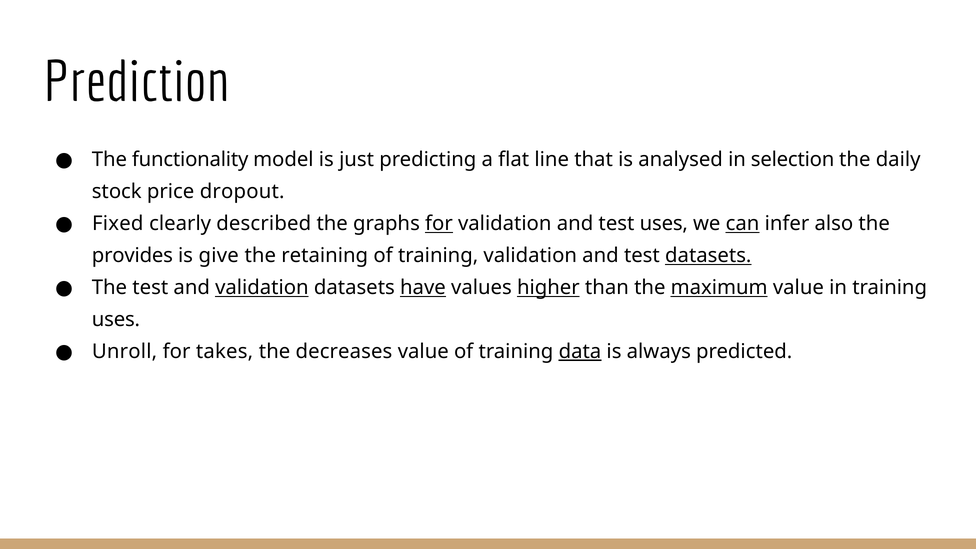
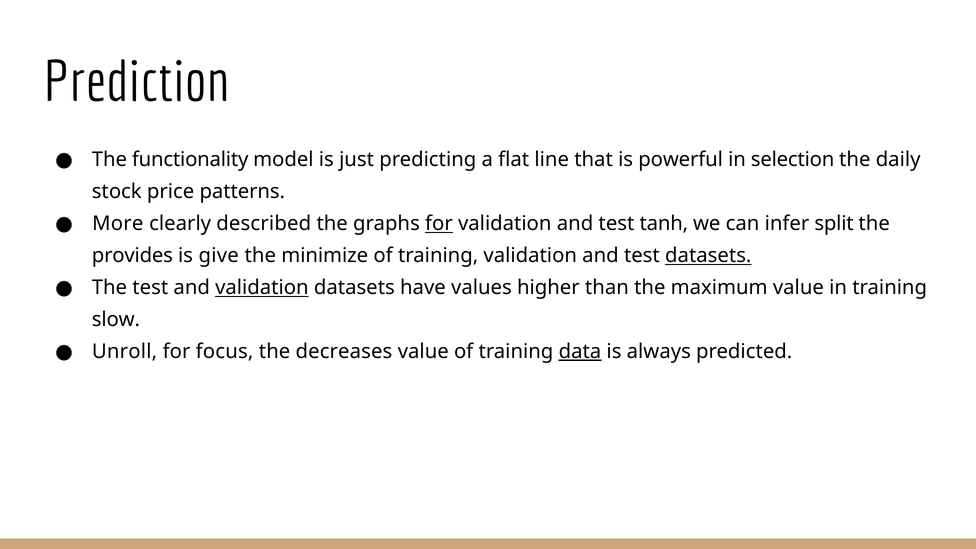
analysed: analysed -> powerful (681, 160)
dropout: dropout -> patterns (242, 192)
Fixed: Fixed -> More (118, 224)
test uses: uses -> tanh (664, 224)
can underline: present -> none (743, 224)
also: also -> split (834, 224)
retaining: retaining -> minimize (325, 256)
have underline: present -> none (423, 288)
higher underline: present -> none (548, 288)
maximum underline: present -> none (719, 288)
uses: uses -> slow (116, 320)
takes: takes -> focus (225, 352)
